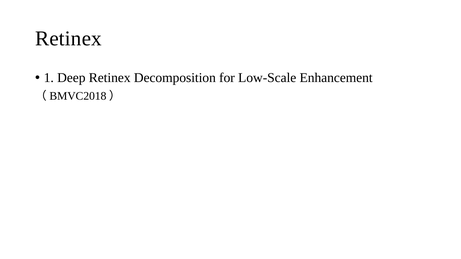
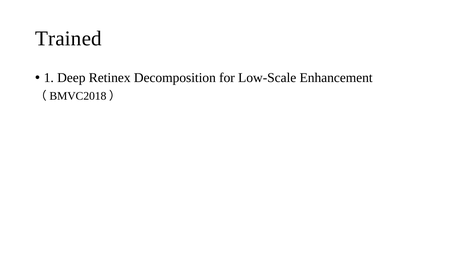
Retinex: Retinex -> Trained (68, 39)
